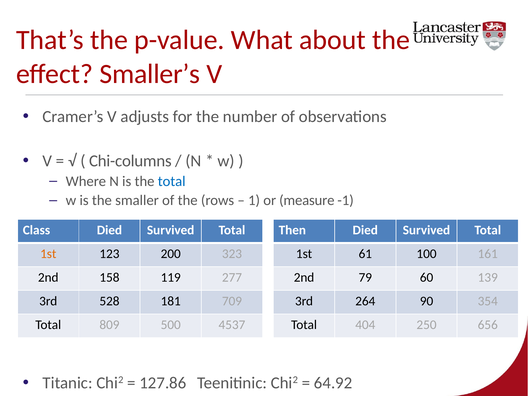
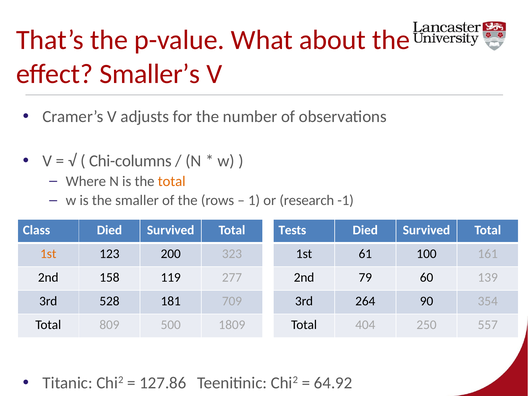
total colour: blue -> orange (172, 181)
measure: measure -> research (307, 200)
Then: Then -> Tests (292, 230)
4537: 4537 -> 1809 (232, 325)
656: 656 -> 557 (488, 325)
